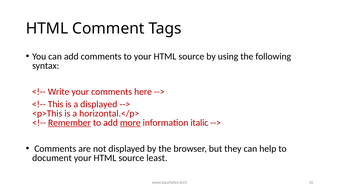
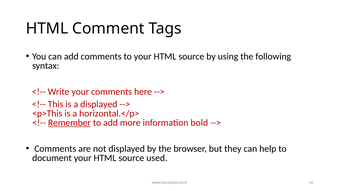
more underline: present -> none (130, 123)
italic: italic -> bold (199, 123)
least: least -> used (157, 158)
